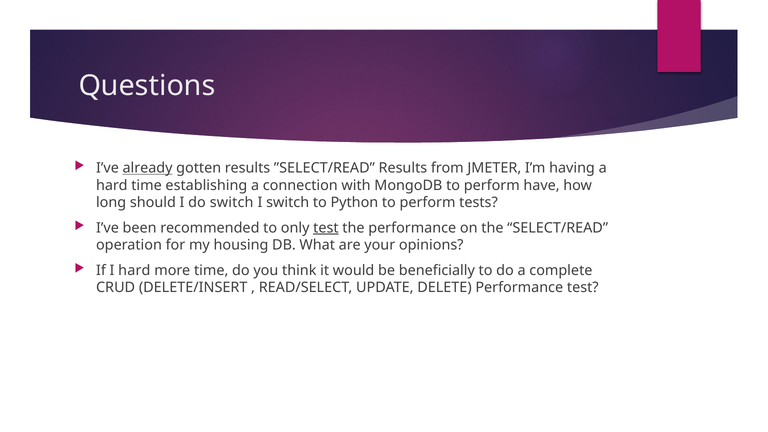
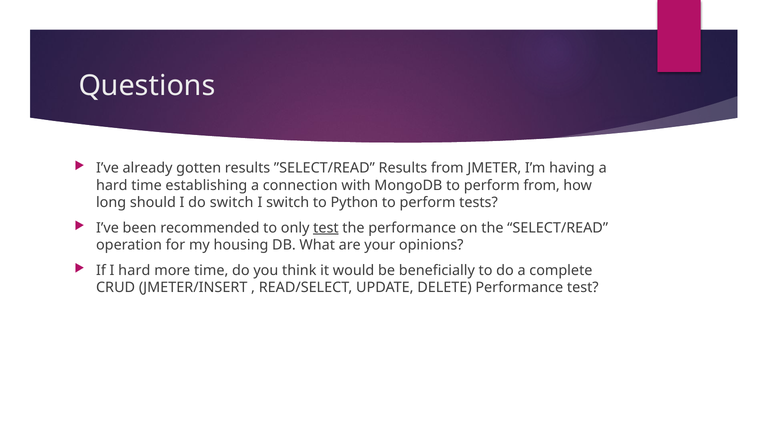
already underline: present -> none (148, 168)
perform have: have -> from (542, 185)
DELETE/INSERT: DELETE/INSERT -> JMETER/INSERT (193, 288)
